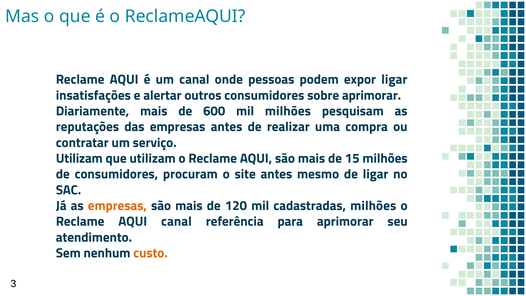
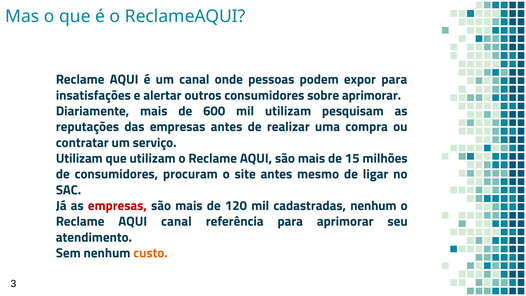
expor ligar: ligar -> para (394, 80)
mil milhões: milhões -> utilizam (288, 111)
empresas colour: orange -> red (117, 206)
cadastradas milhões: milhões -> nenhum (373, 206)
